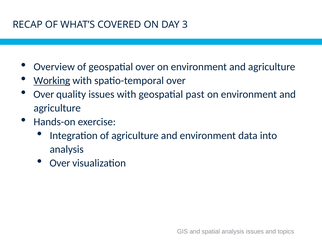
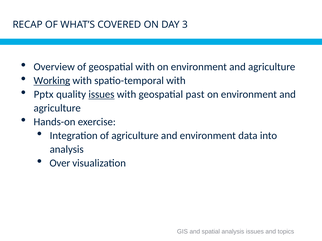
geospatial over: over -> with (145, 67)
spatio-temporal over: over -> with (176, 81)
Over: Over -> Pptx (44, 95)
issues underline: none -> present (101, 95)
